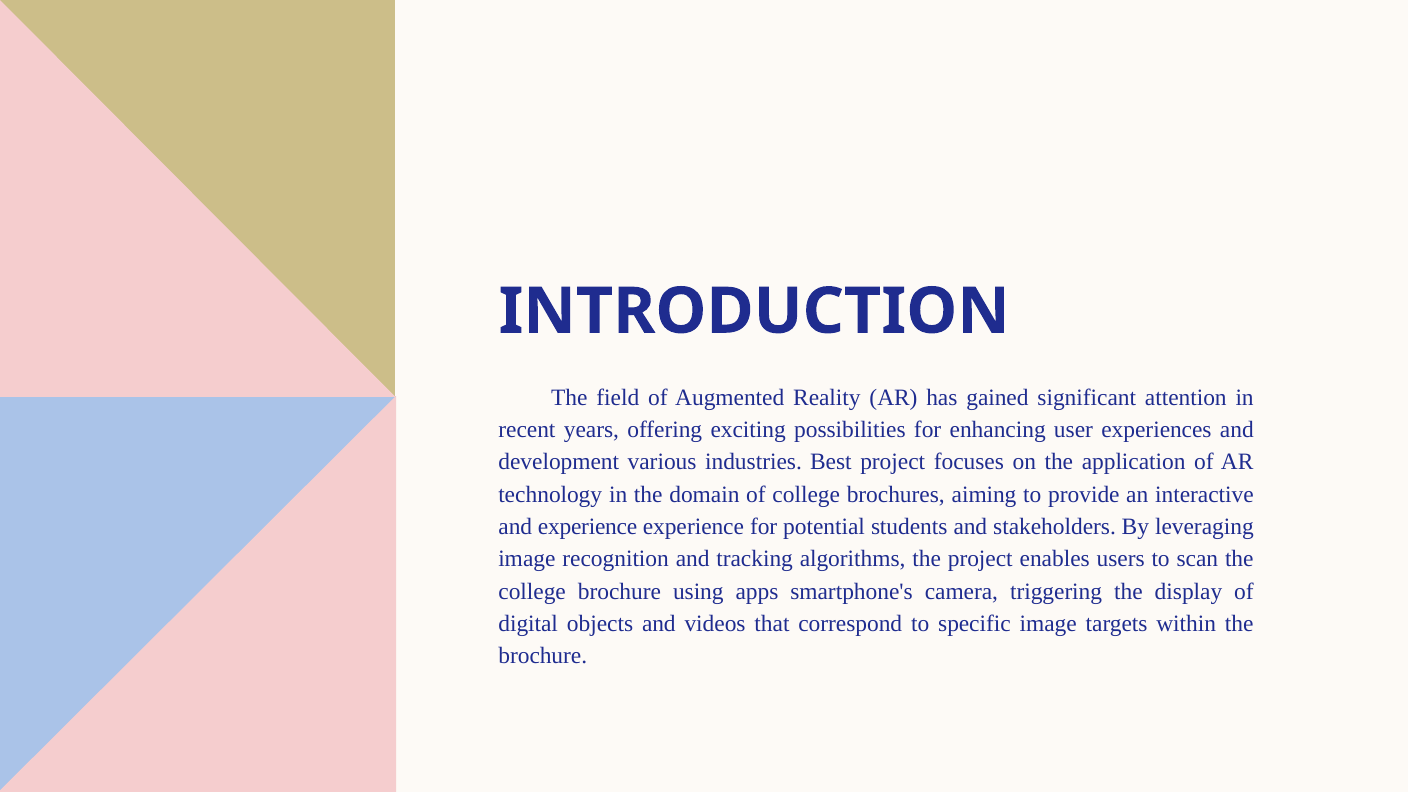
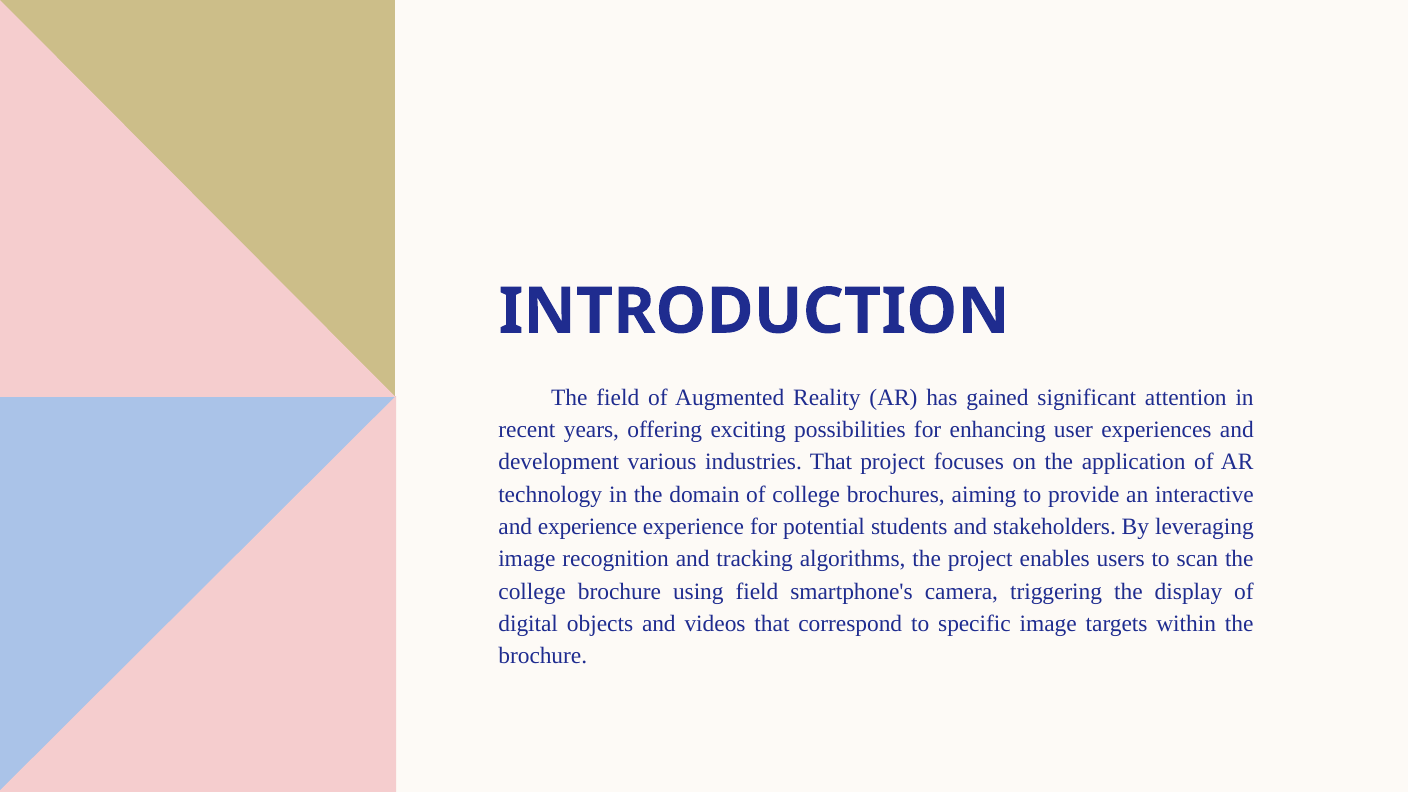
industries Best: Best -> That (831, 462)
using apps: apps -> field (757, 591)
